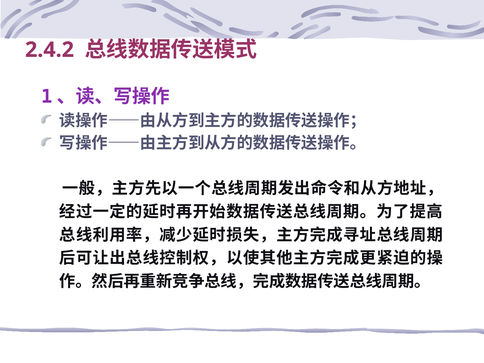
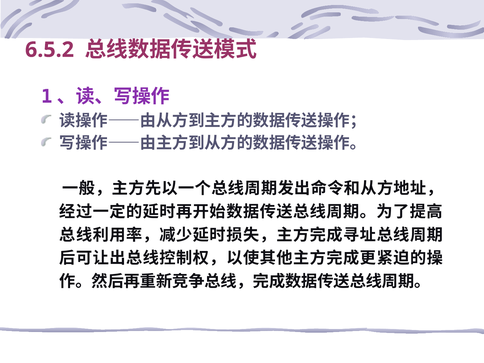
2.4.2: 2.4.2 -> 6.5.2 (49, 50)
